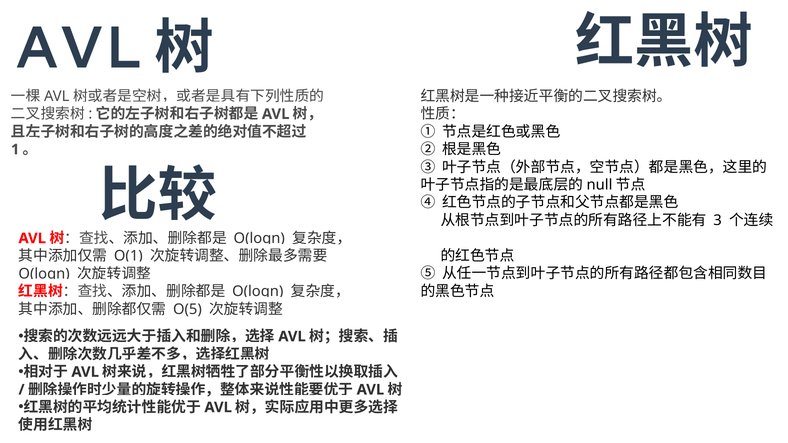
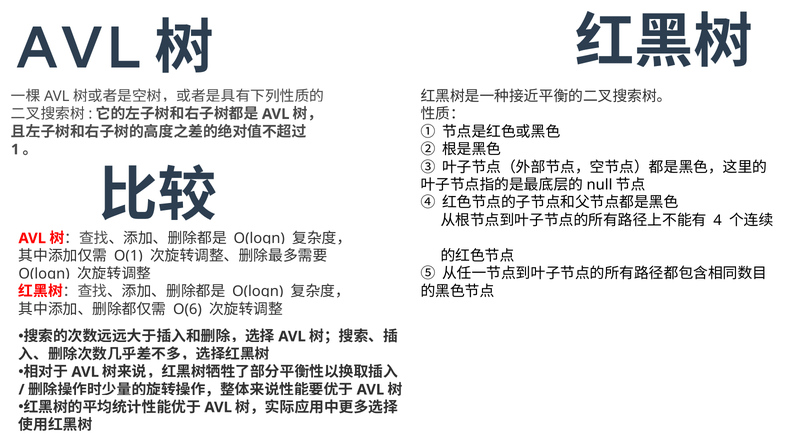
3: 3 -> 4 (718, 220)
O(5: O(5 -> O(6 (187, 309)
